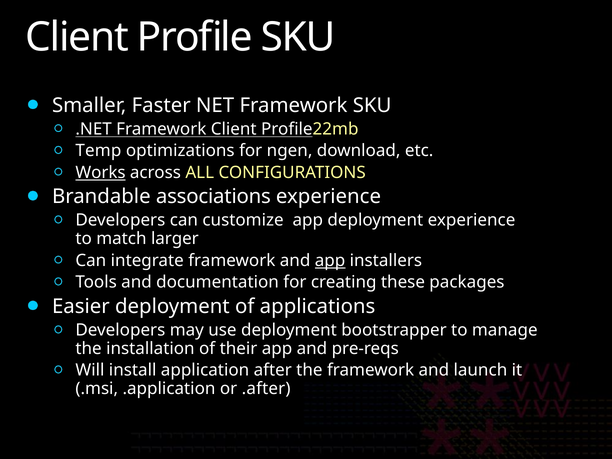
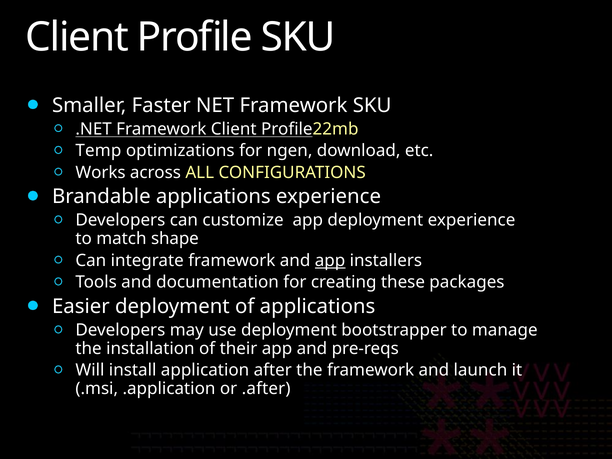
Works underline: present -> none (101, 172)
Brandable associations: associations -> applications (213, 197)
larger: larger -> shape (175, 239)
